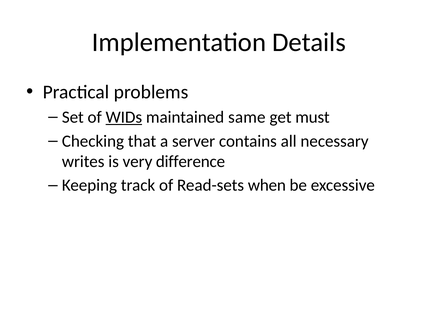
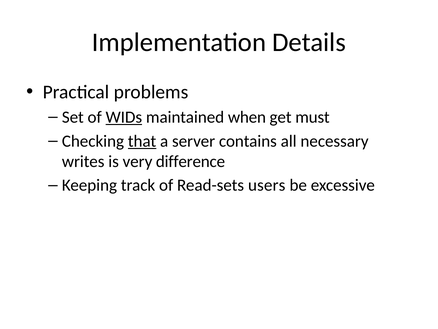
same: same -> when (247, 117)
that underline: none -> present (142, 141)
when: when -> users (267, 185)
